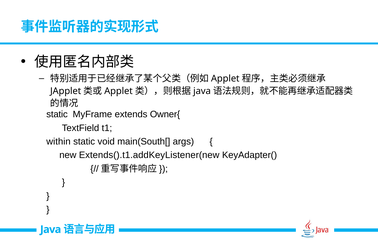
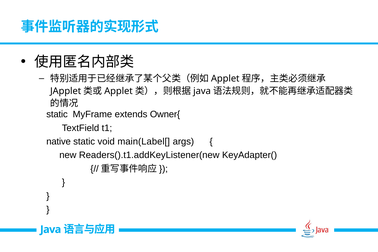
within: within -> native (59, 142)
main(South[: main(South[ -> main(Label[ (144, 142)
Extends().t1.addKeyListener(new: Extends().t1.addKeyListener(new -> Readers().t1.addKeyListener(new (149, 155)
